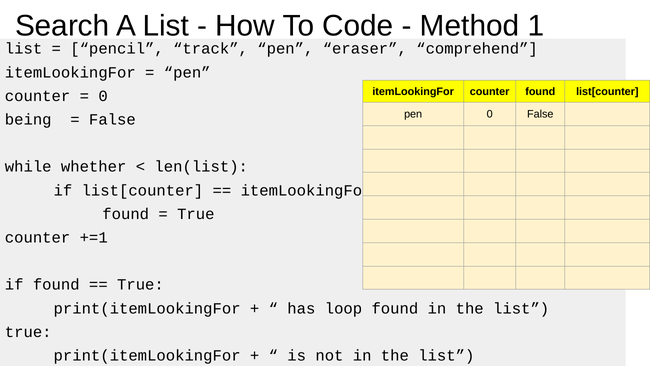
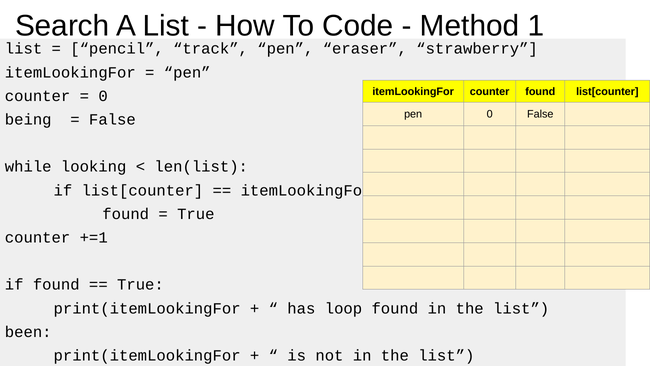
comprehend: comprehend -> strawberry (477, 49)
whether: whether -> looking (94, 167)
true: true -> been (28, 332)
